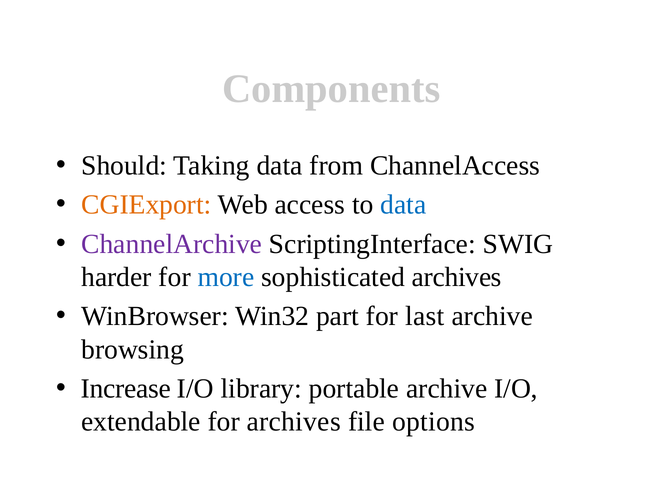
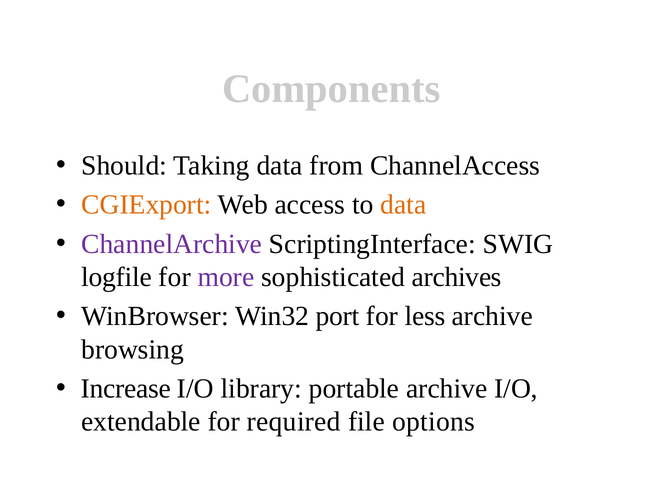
data colour: blue -> orange (403, 205)
harder: harder -> logfile (117, 277)
more colour: blue -> purple (226, 277)
part: part -> port (338, 316)
last: last -> less (425, 316)
for archives: archives -> required (294, 421)
